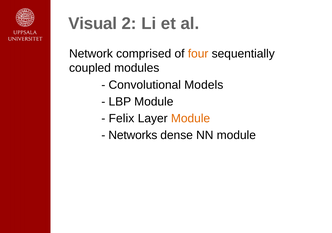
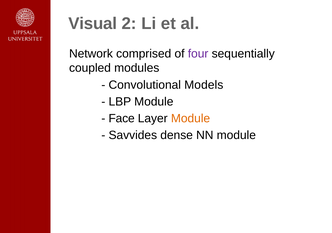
four colour: orange -> purple (198, 54)
Felix: Felix -> Face (122, 118)
Networks: Networks -> Savvides (133, 135)
